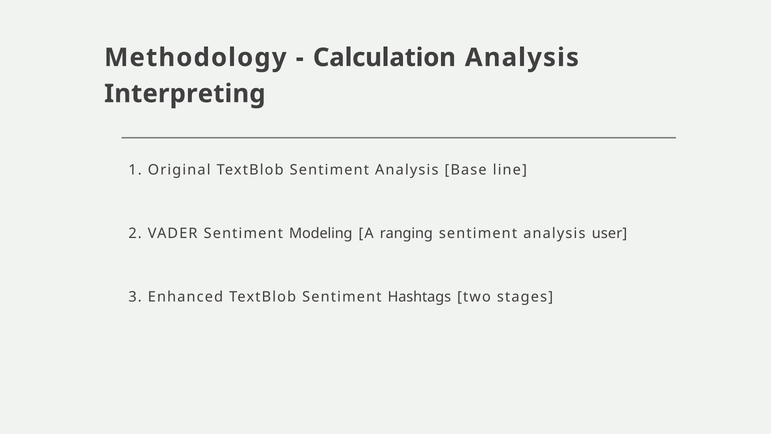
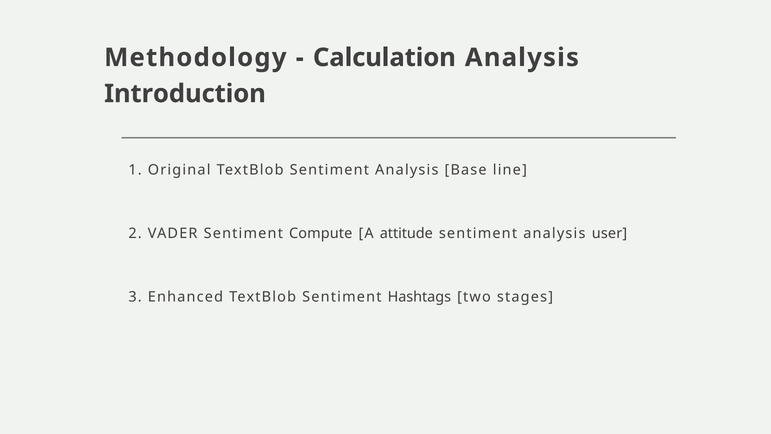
Interpreting: Interpreting -> Introduction (185, 94)
Modeling: Modeling -> Compute (321, 233)
ranging: ranging -> attitude (406, 233)
